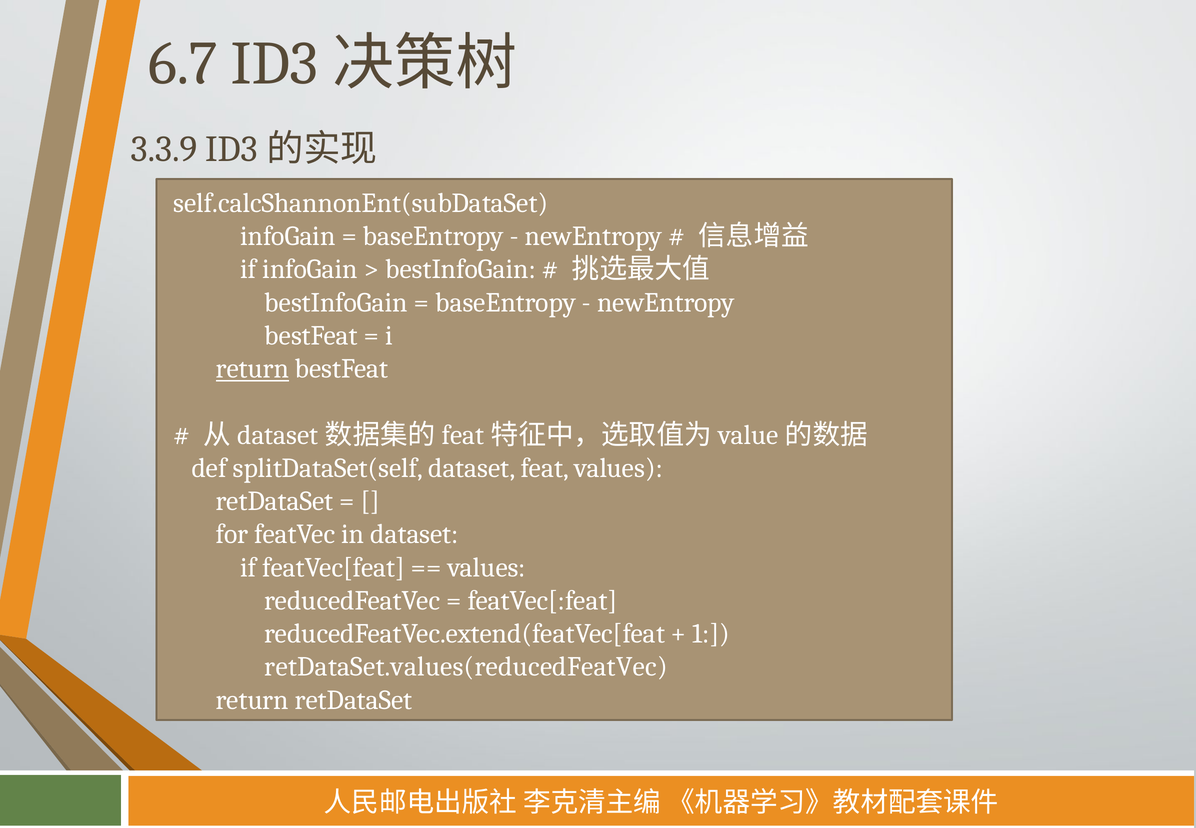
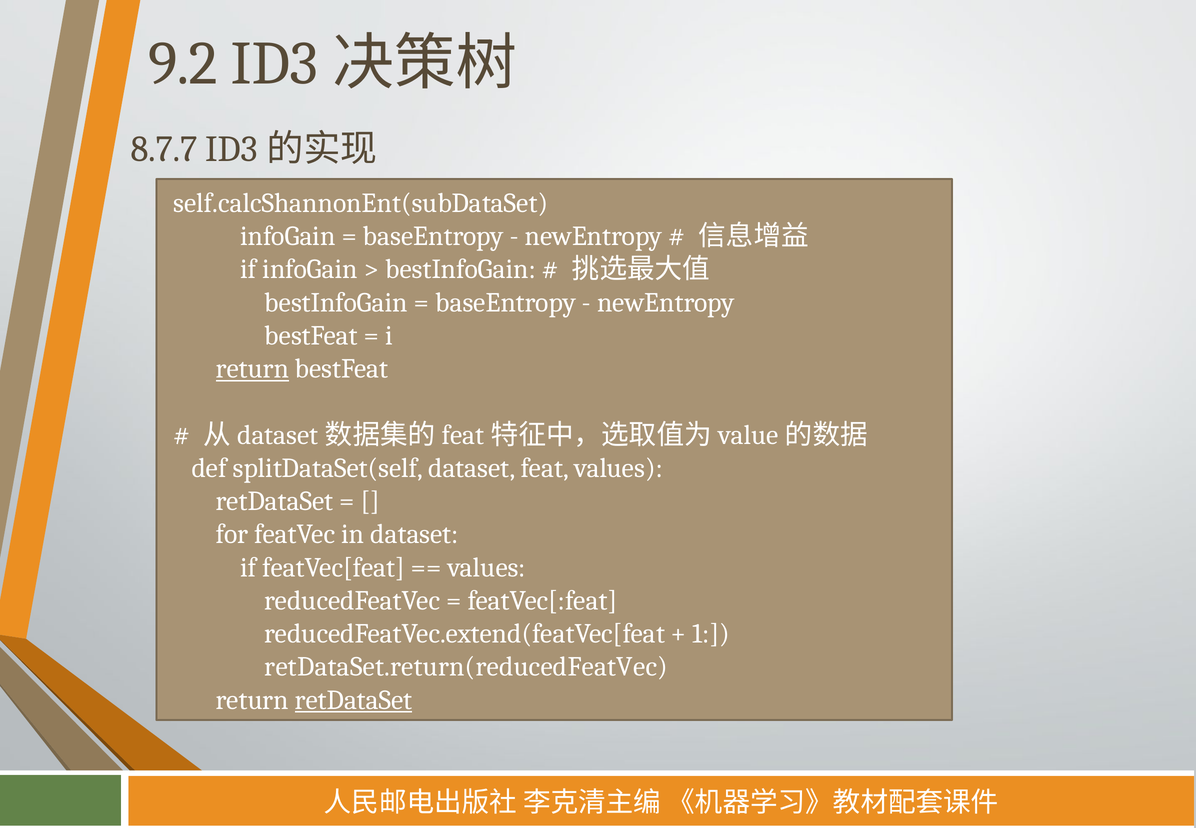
6.7: 6.7 -> 9.2 (183, 63)
3.3.9: 3.3.9 -> 8.7.7 (164, 149)
retDataSet.values(reducedFeatVec: retDataSet.values(reducedFeatVec -> retDataSet.return(reducedFeatVec (466, 667)
retDataSet underline: none -> present (354, 700)
